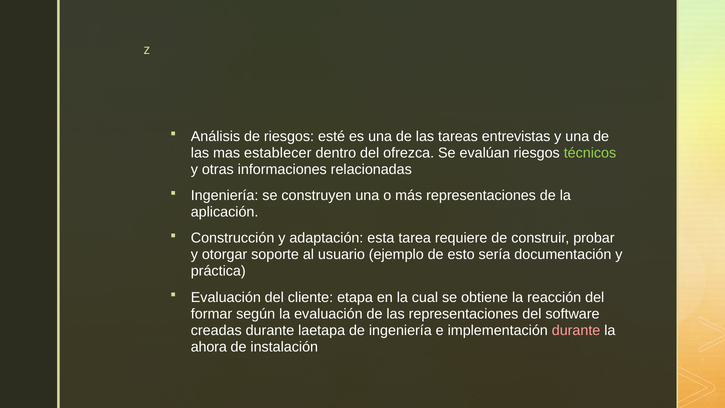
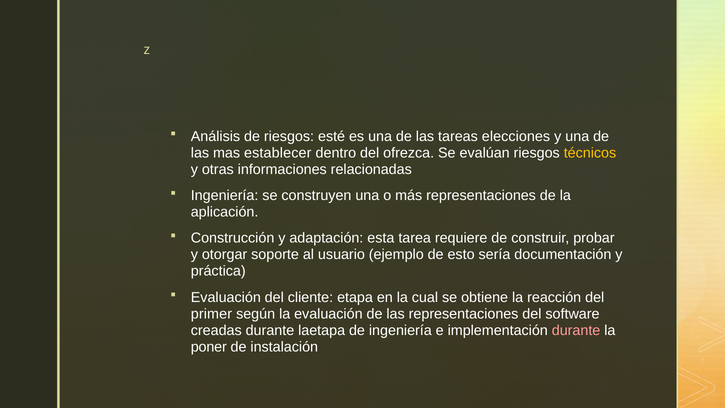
entrevistas: entrevistas -> elecciones (516, 136)
técnicos colour: light green -> yellow (590, 153)
formar: formar -> primer (211, 314)
ahora: ahora -> poner (209, 347)
